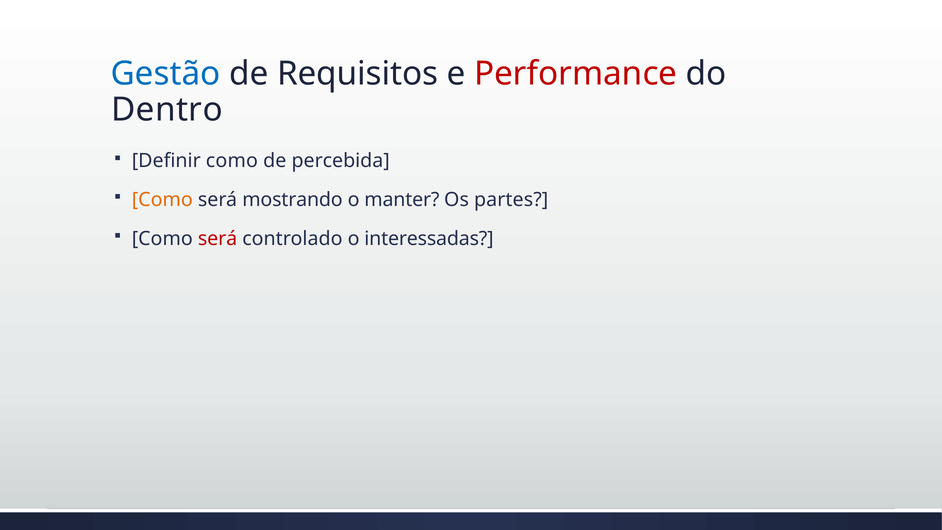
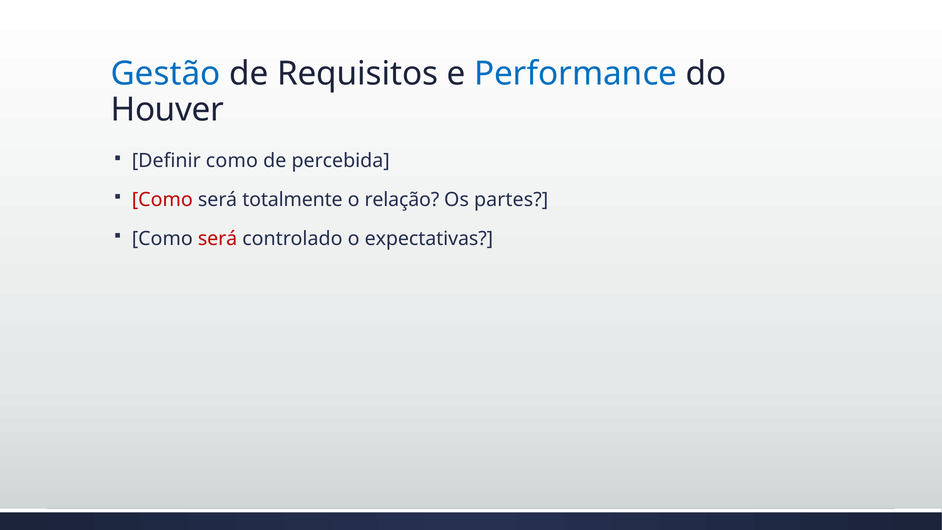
Performance colour: red -> blue (576, 74)
Dentro: Dentro -> Houver (167, 110)
Como colour: orange -> red (162, 200)
mostrando: mostrando -> totalmente (292, 200)
manter: manter -> relação (402, 200)
interessadas: interessadas -> expectativas (429, 239)
